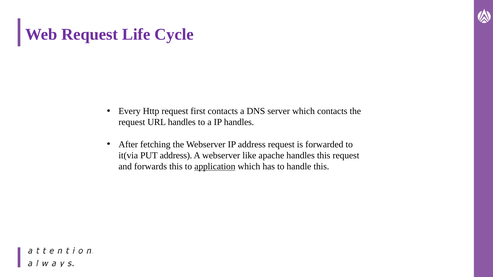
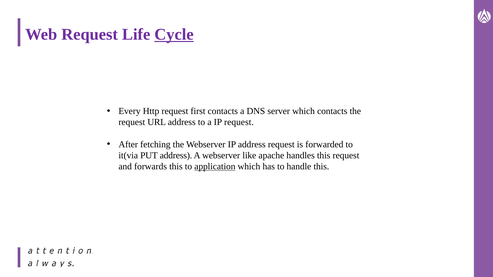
Cycle underline: none -> present (174, 35)
URL handles: handles -> address (182, 122)
IP handles: handles -> request (239, 122)
